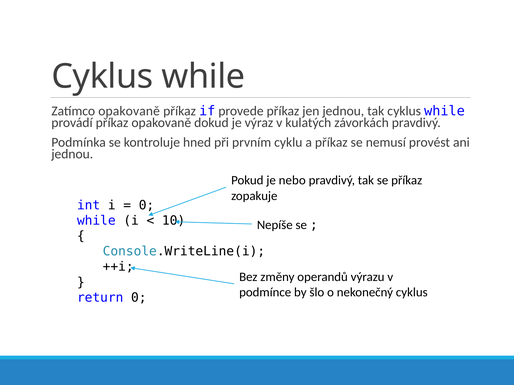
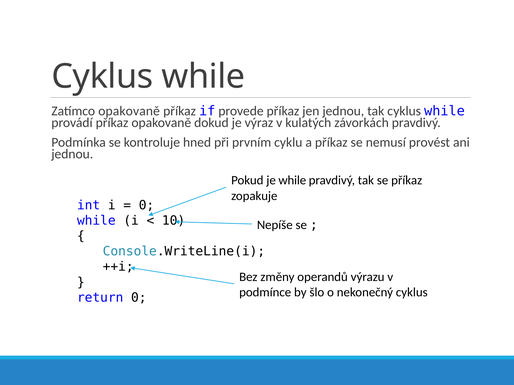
je nebo: nebo -> while (292, 181)
